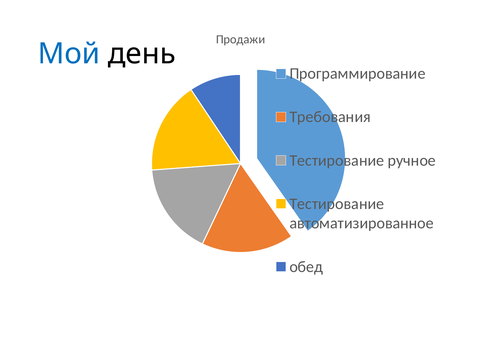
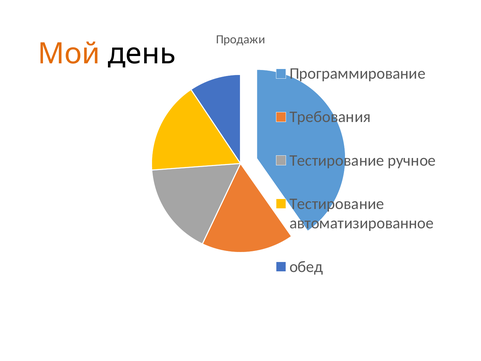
Мой colour: blue -> orange (69, 54)
